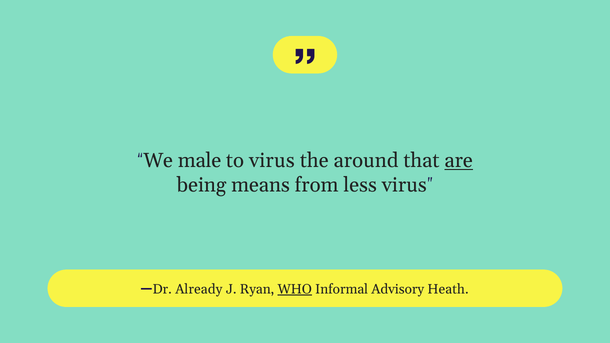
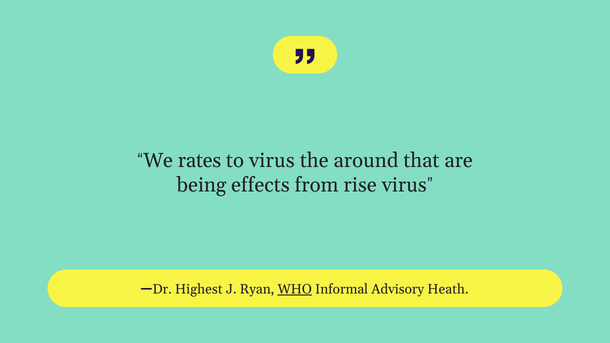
male: male -> rates (200, 161)
are underline: present -> none (459, 161)
means: means -> effects (260, 185)
less: less -> rise (360, 185)
Already: Already -> Highest (199, 289)
